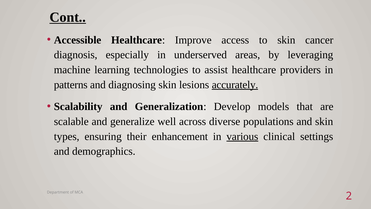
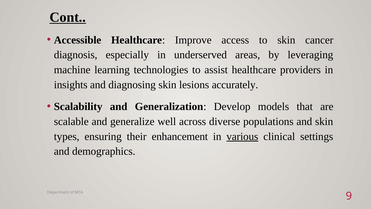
patterns: patterns -> insights (71, 85)
accurately underline: present -> none (235, 85)
2: 2 -> 9 (349, 196)
